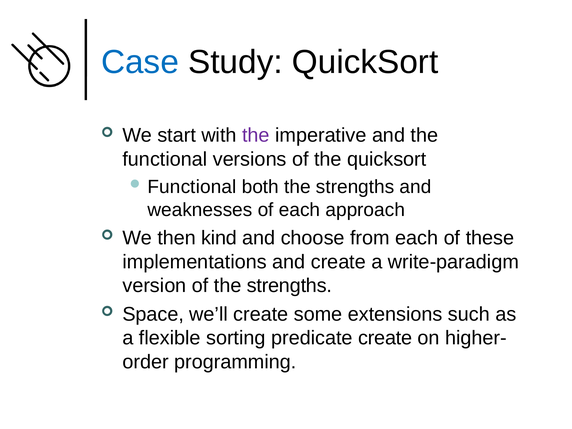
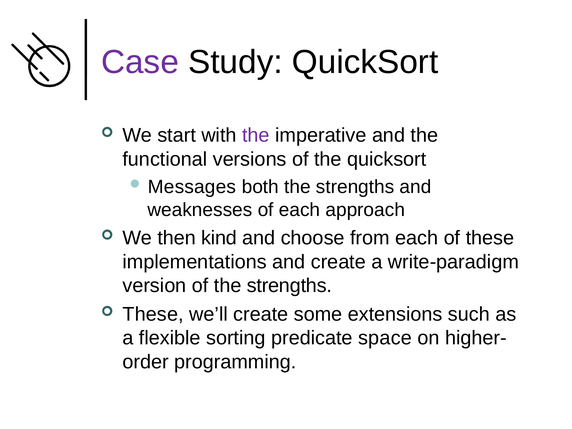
Case colour: blue -> purple (140, 62)
Functional: Functional -> Messages (192, 187)
Space: Space -> These (153, 314)
predicate create: create -> space (385, 338)
